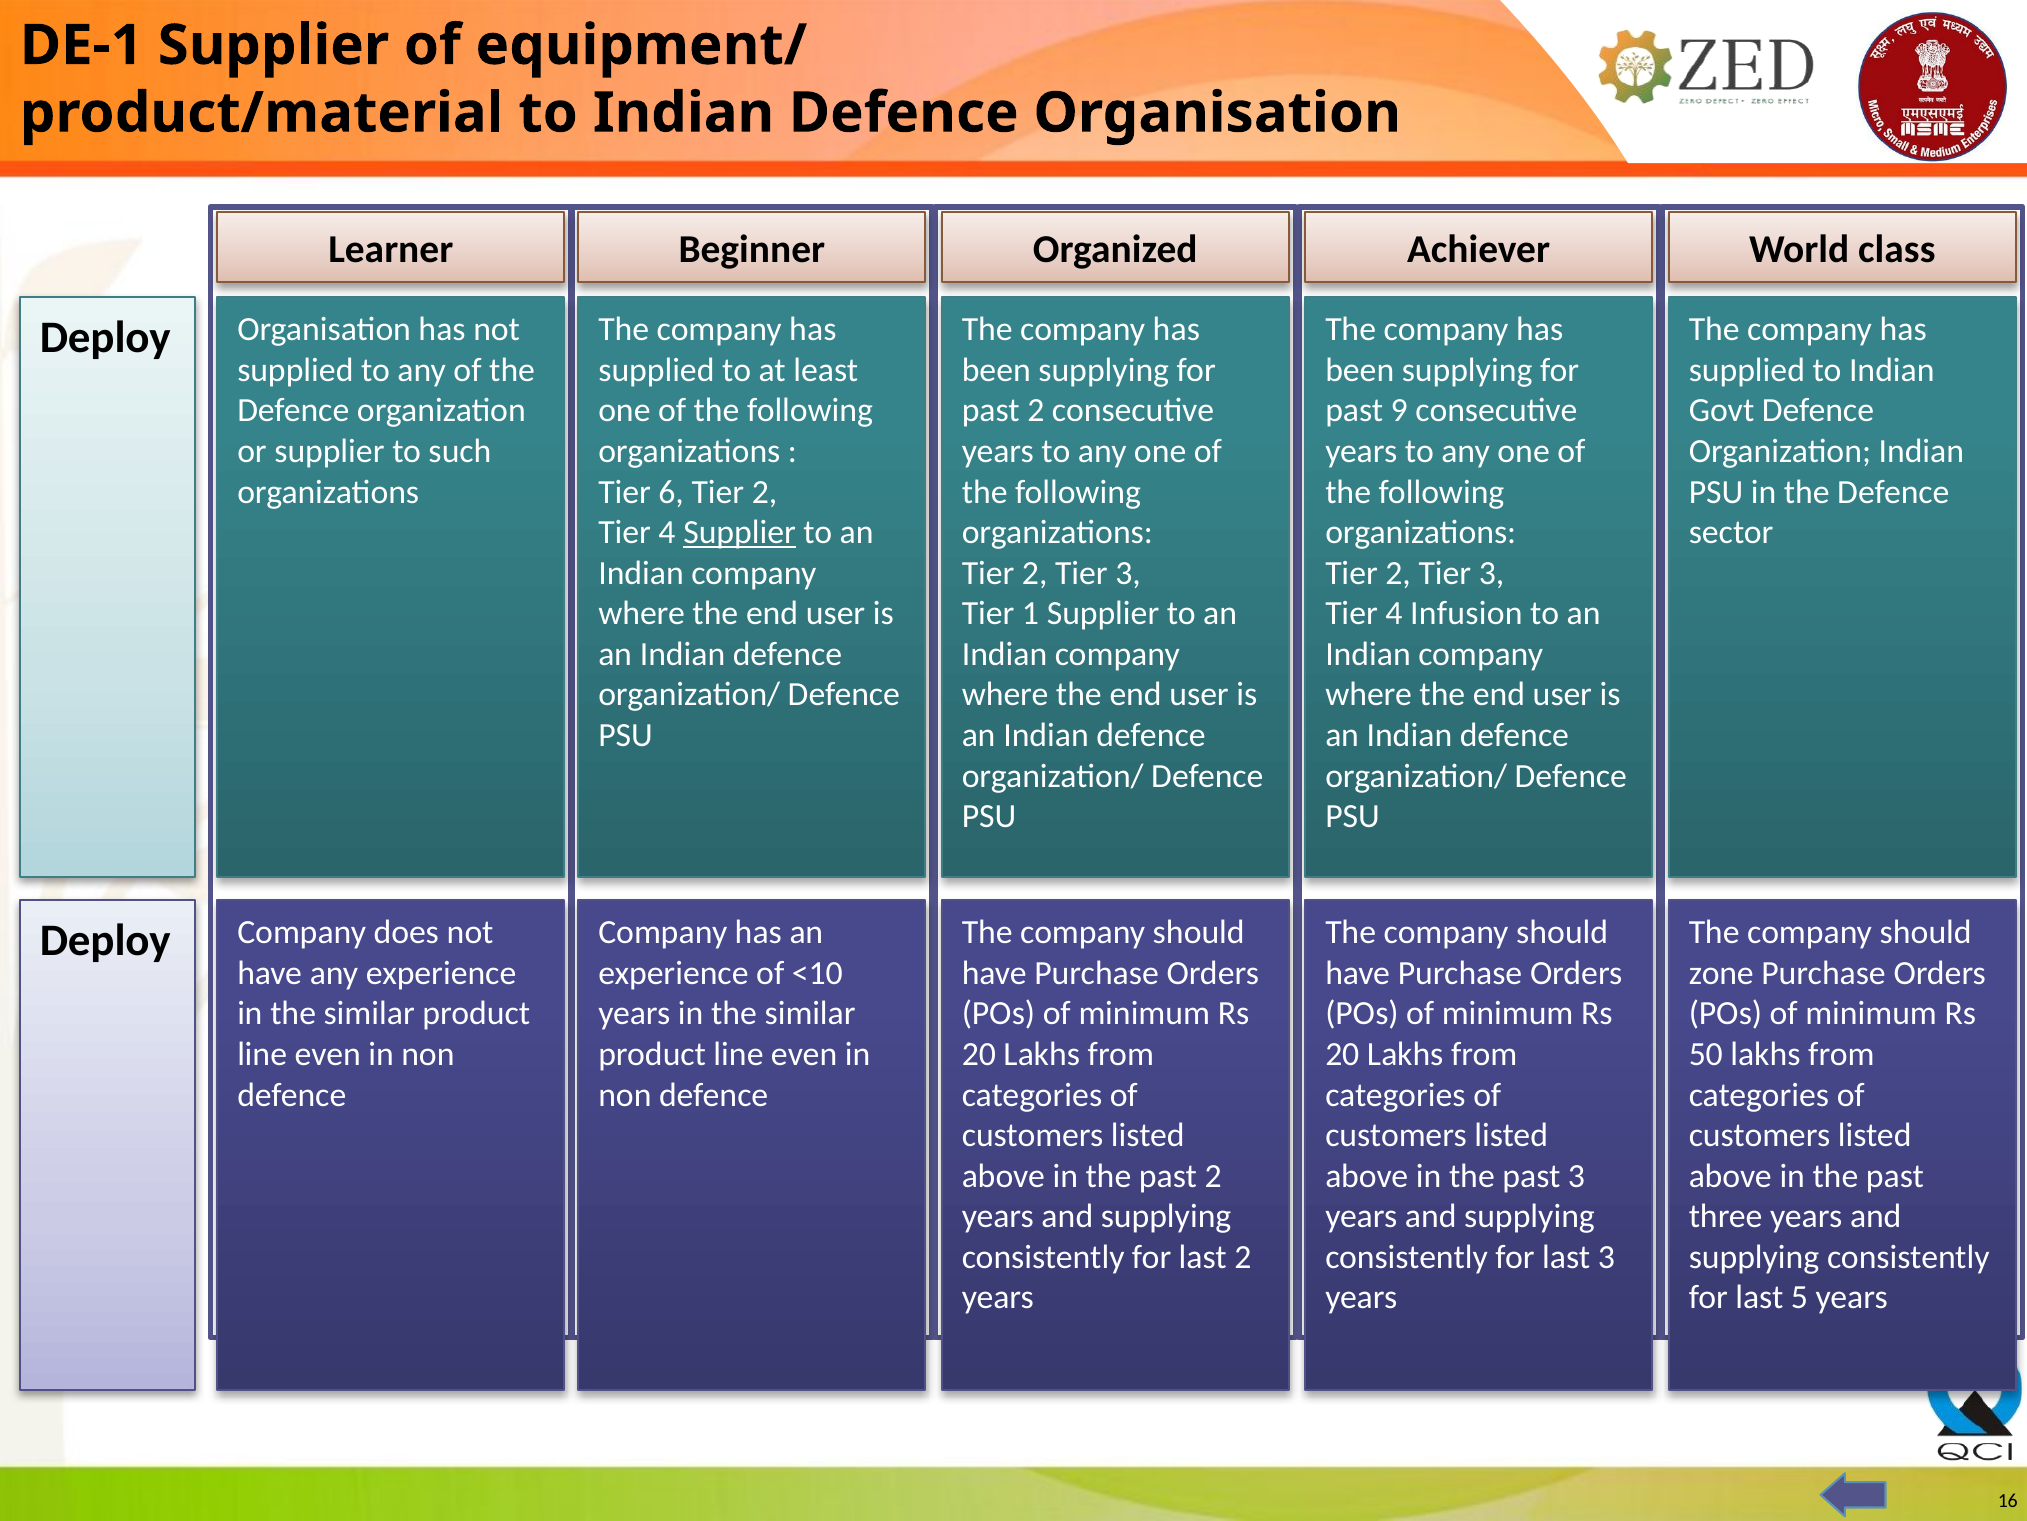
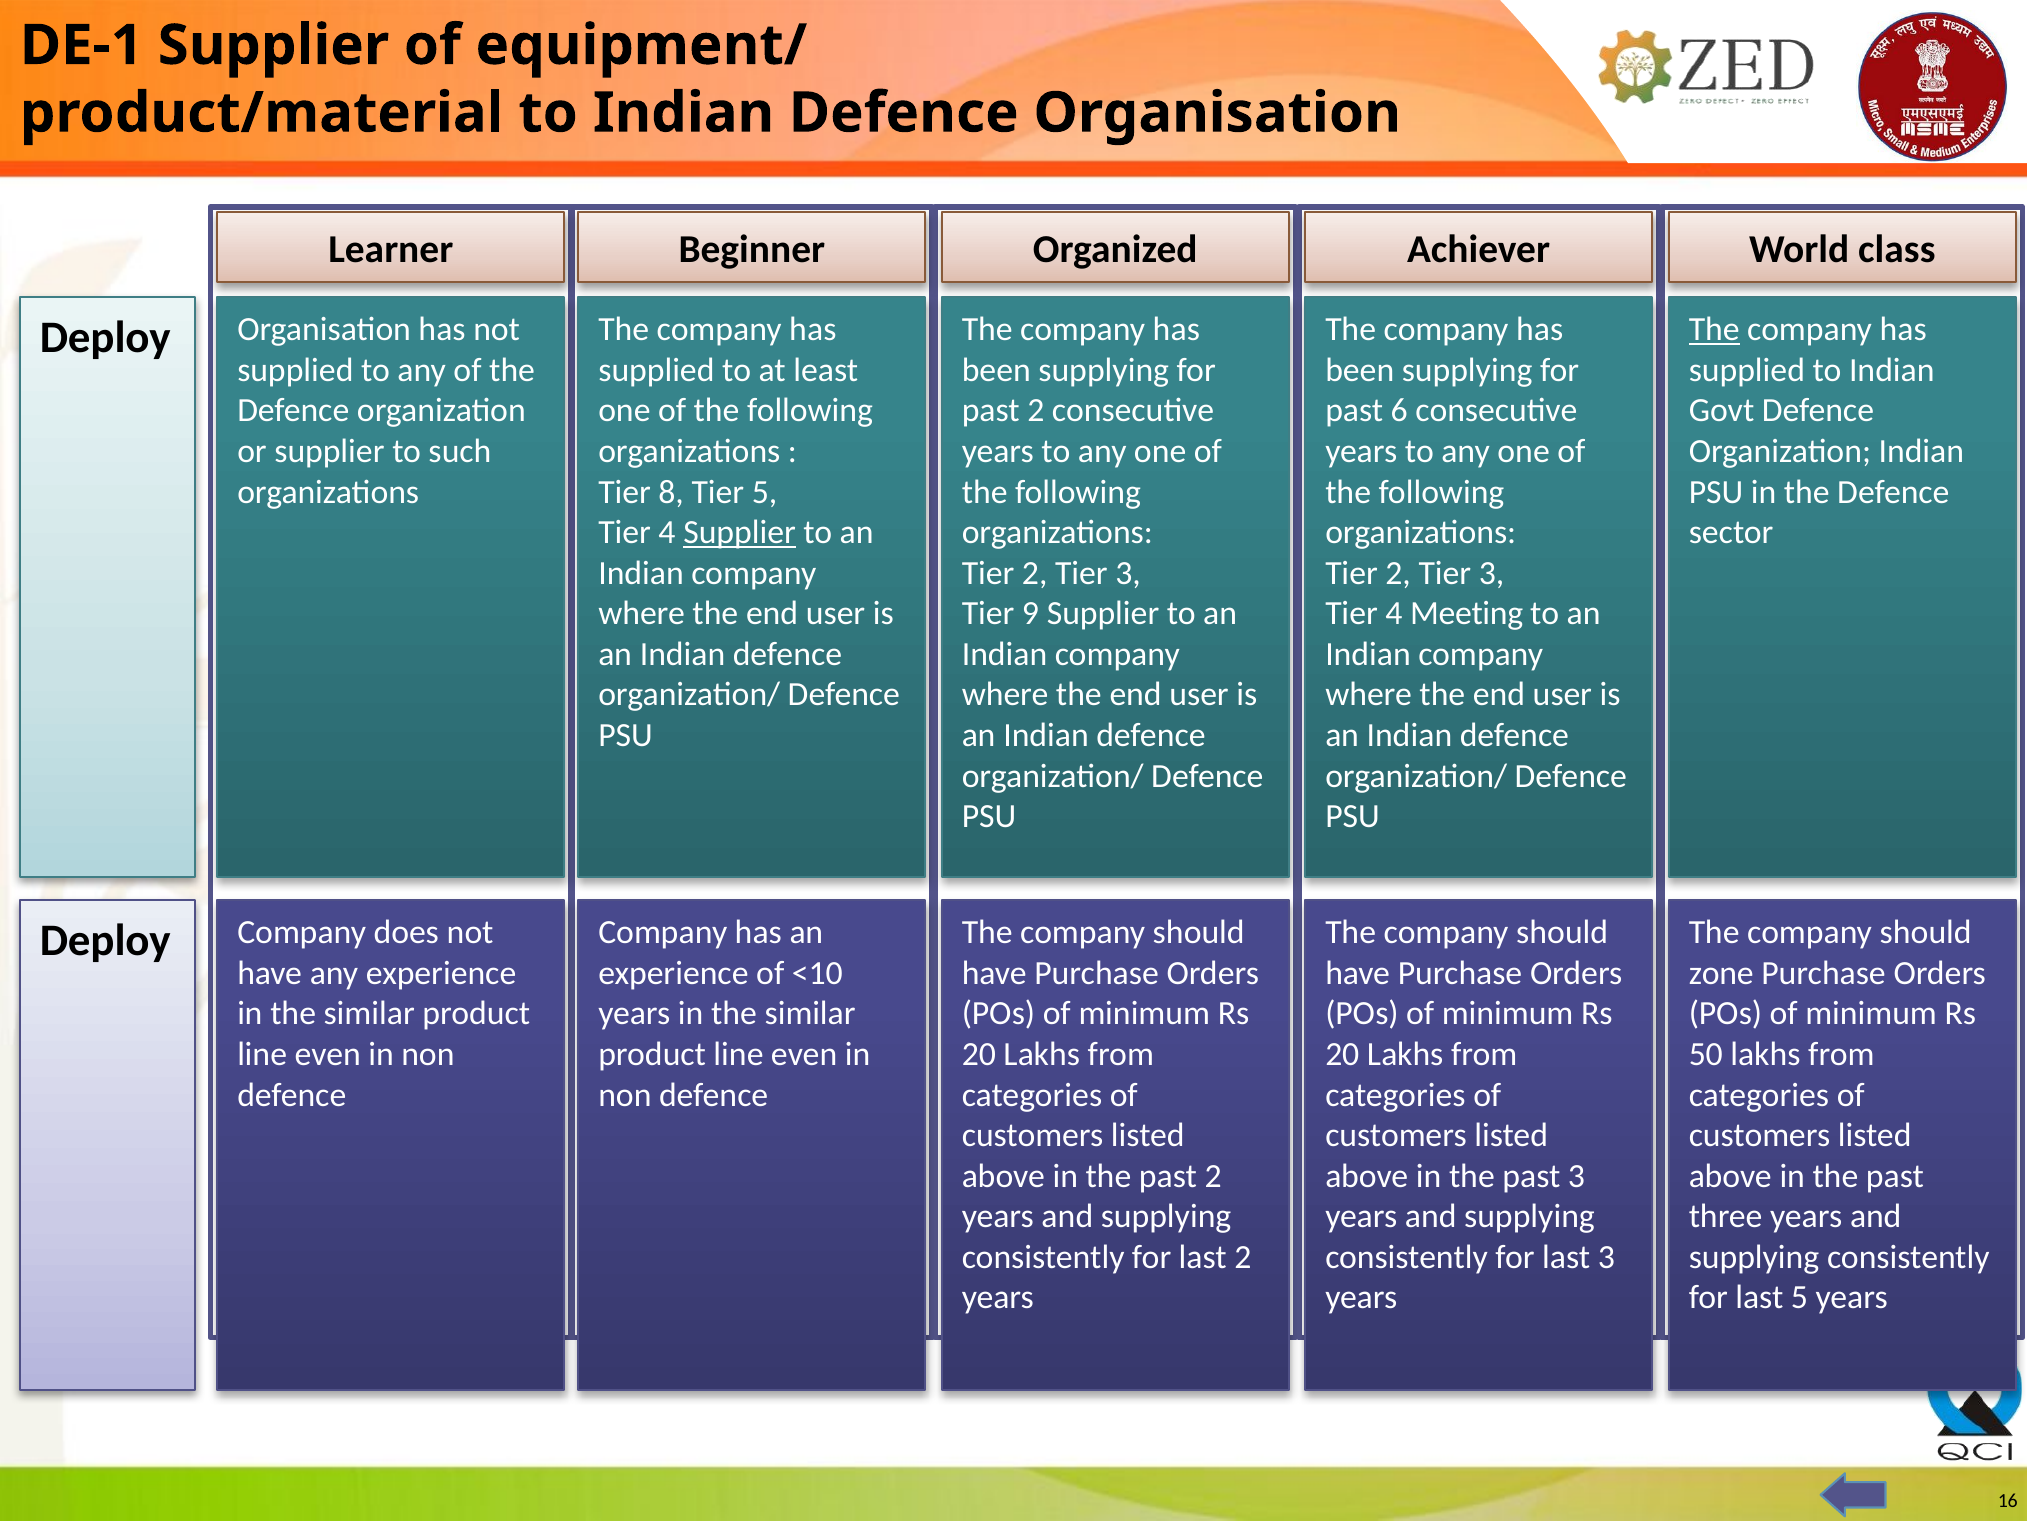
The underline: none -> present (1714, 330)
9: 9 -> 6 (1399, 411)
6: 6 -> 8 (671, 492)
2: 2 -> 5 (765, 492)
1: 1 -> 9 (1030, 613)
Infusion: Infusion -> Meeting (1467, 613)
